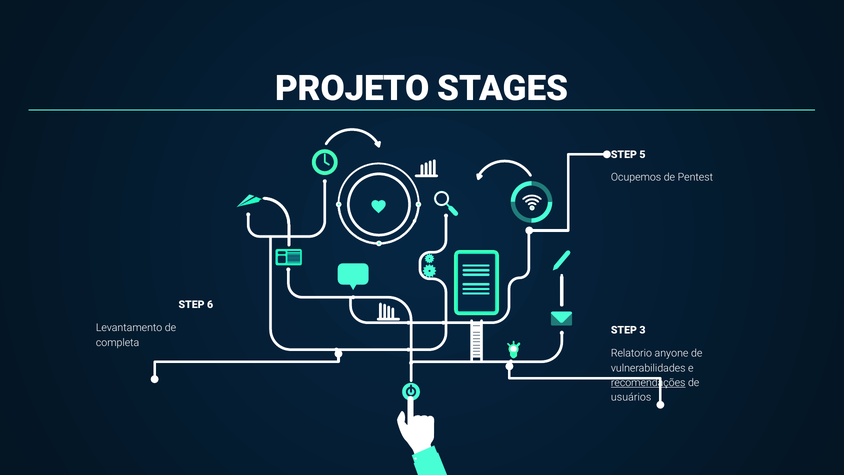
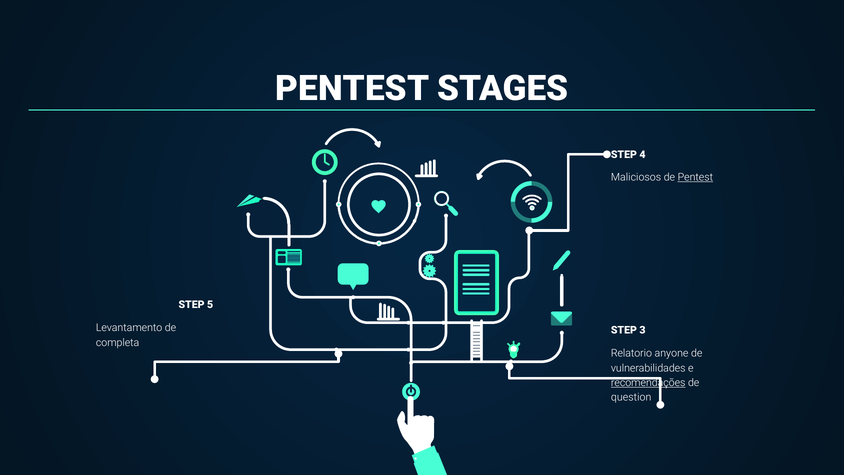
PROJETO: PROJETO -> PENTEST (352, 88)
5: 5 -> 4 (643, 155)
Ocupemos: Ocupemos -> Maliciosos (636, 177)
Pentest underline: none -> present (695, 177)
6: 6 -> 5 (210, 305)
usuários: usuários -> question (631, 397)
